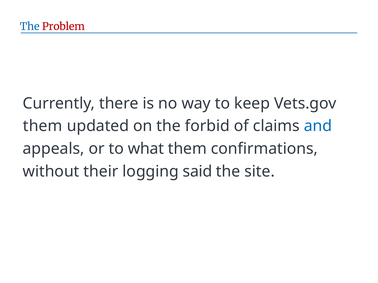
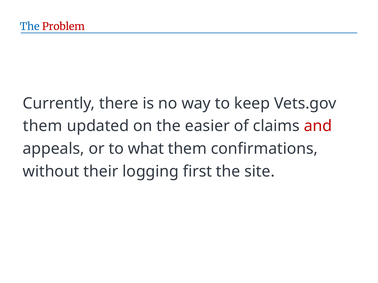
forbid: forbid -> easier (207, 126)
and colour: blue -> red (318, 126)
said: said -> first (197, 172)
